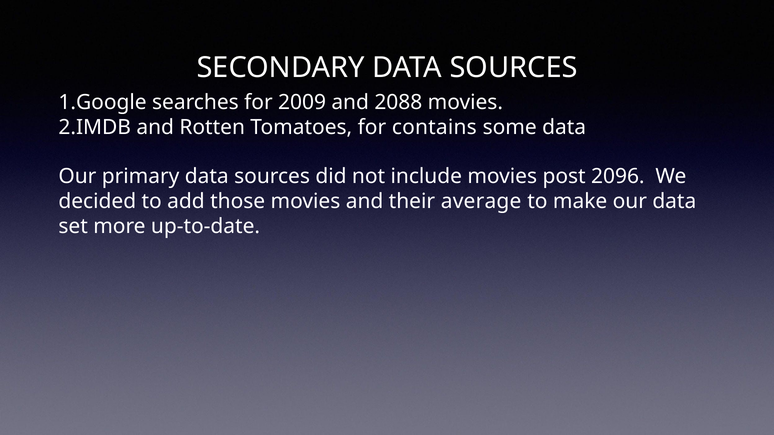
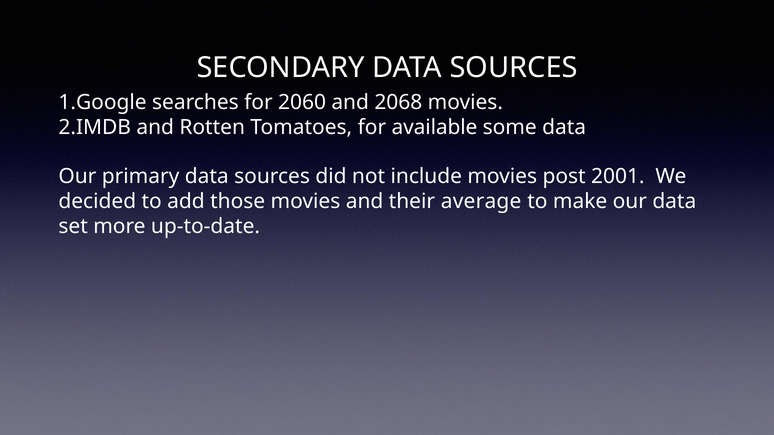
2009: 2009 -> 2060 (302, 102)
2088: 2088 -> 2068 (398, 102)
contains: contains -> available (434, 127)
2096: 2096 -> 2001 (618, 176)
